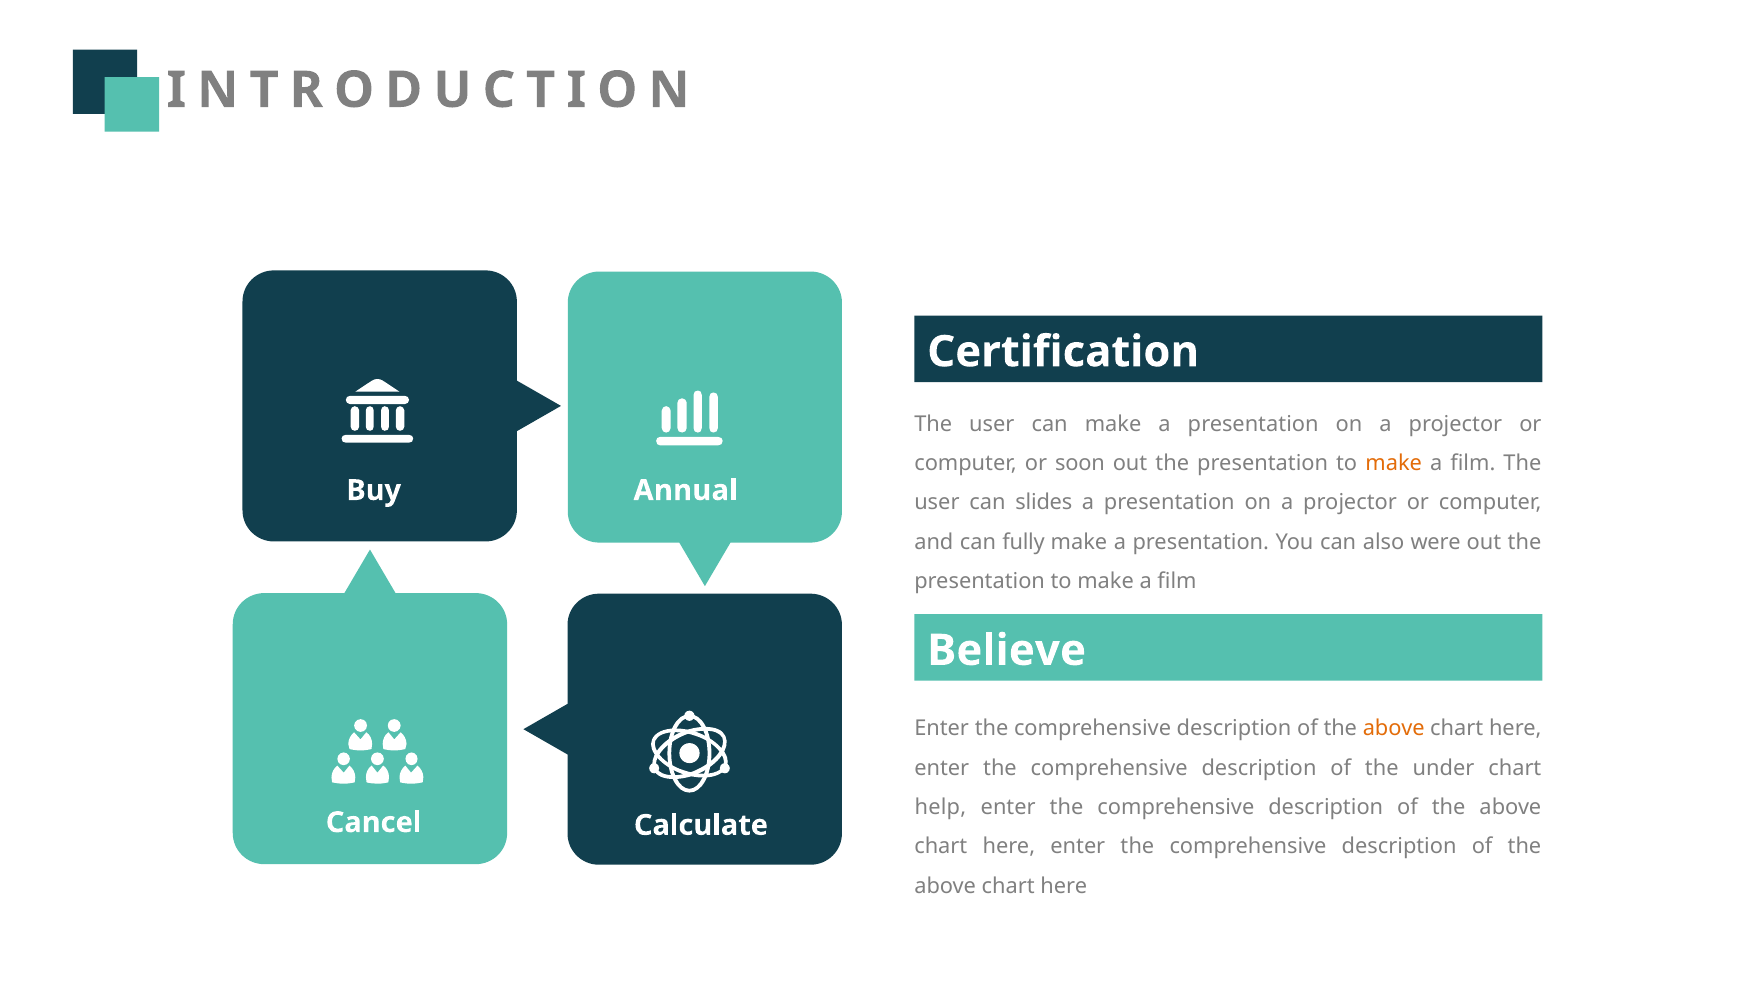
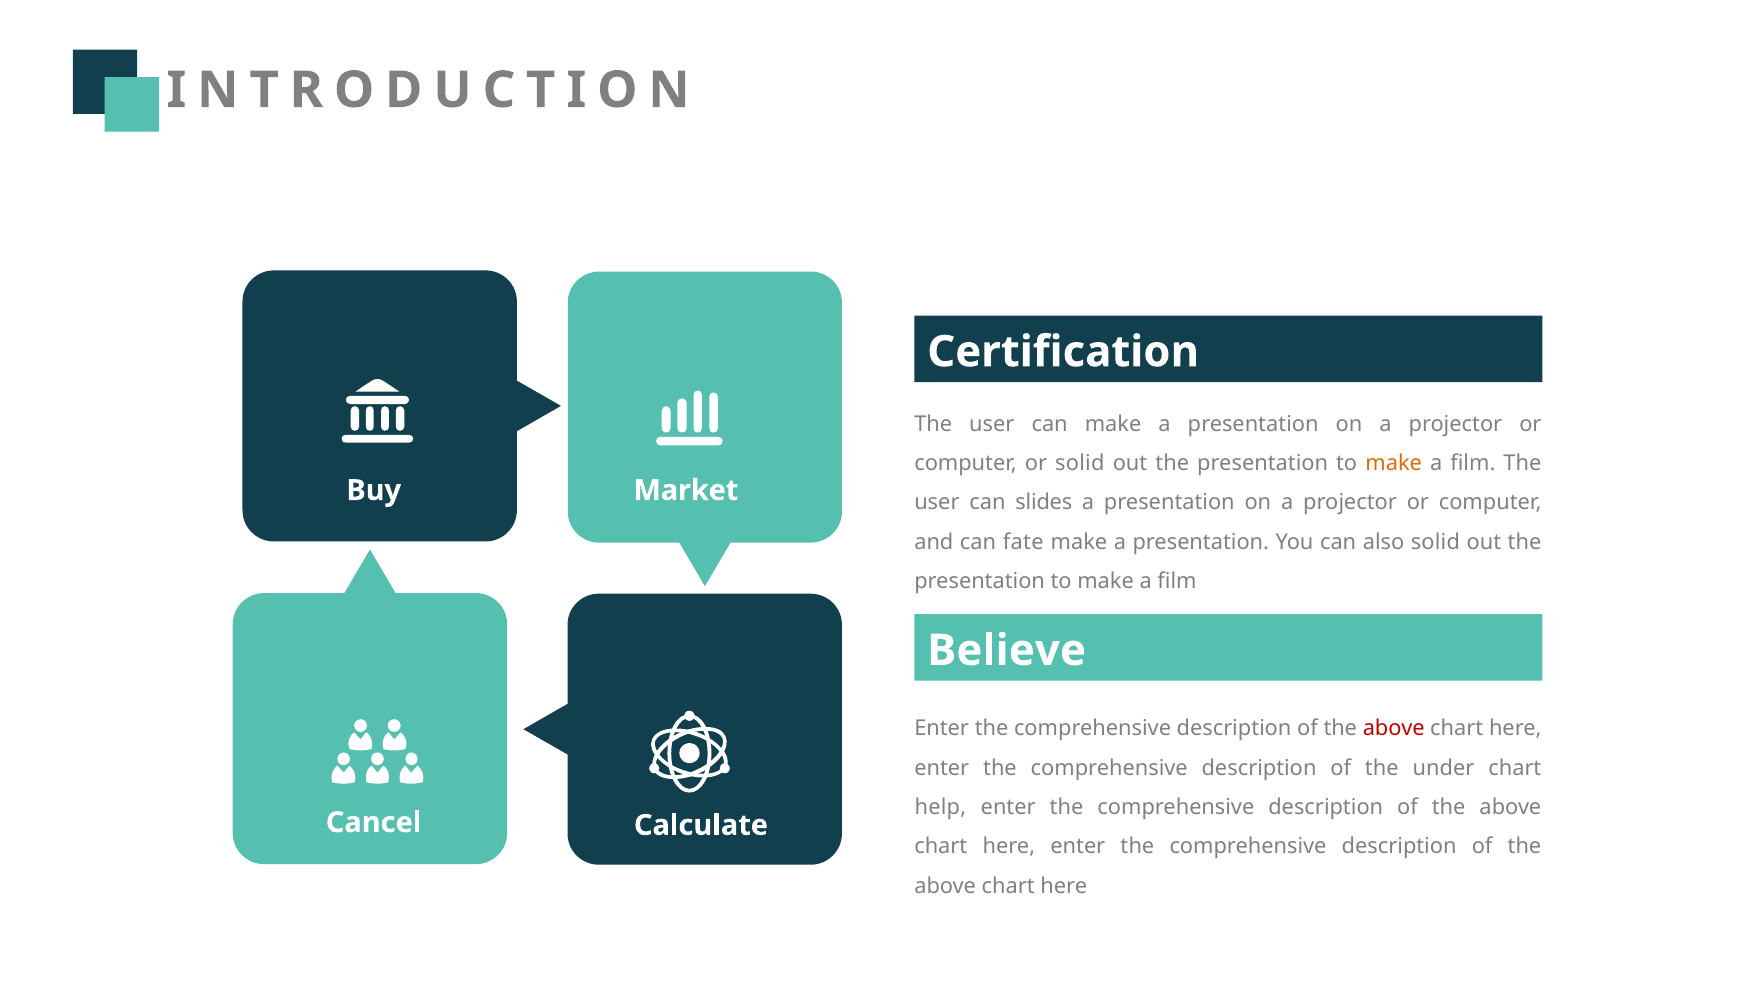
or soon: soon -> solid (1080, 463)
Annual: Annual -> Market (686, 490)
fully: fully -> fate (1023, 542)
also were: were -> solid (1435, 542)
above colour: orange -> red (1394, 728)
